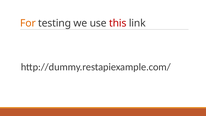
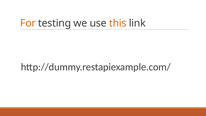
this colour: red -> orange (118, 23)
